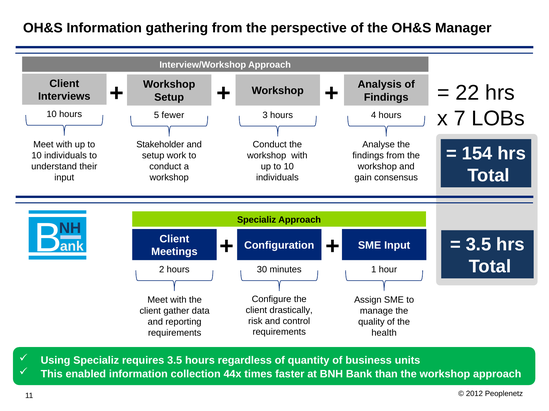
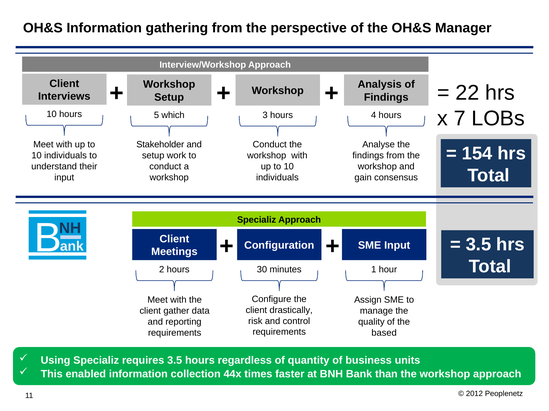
fewer: fewer -> which (173, 115)
health: health -> based (384, 333)
